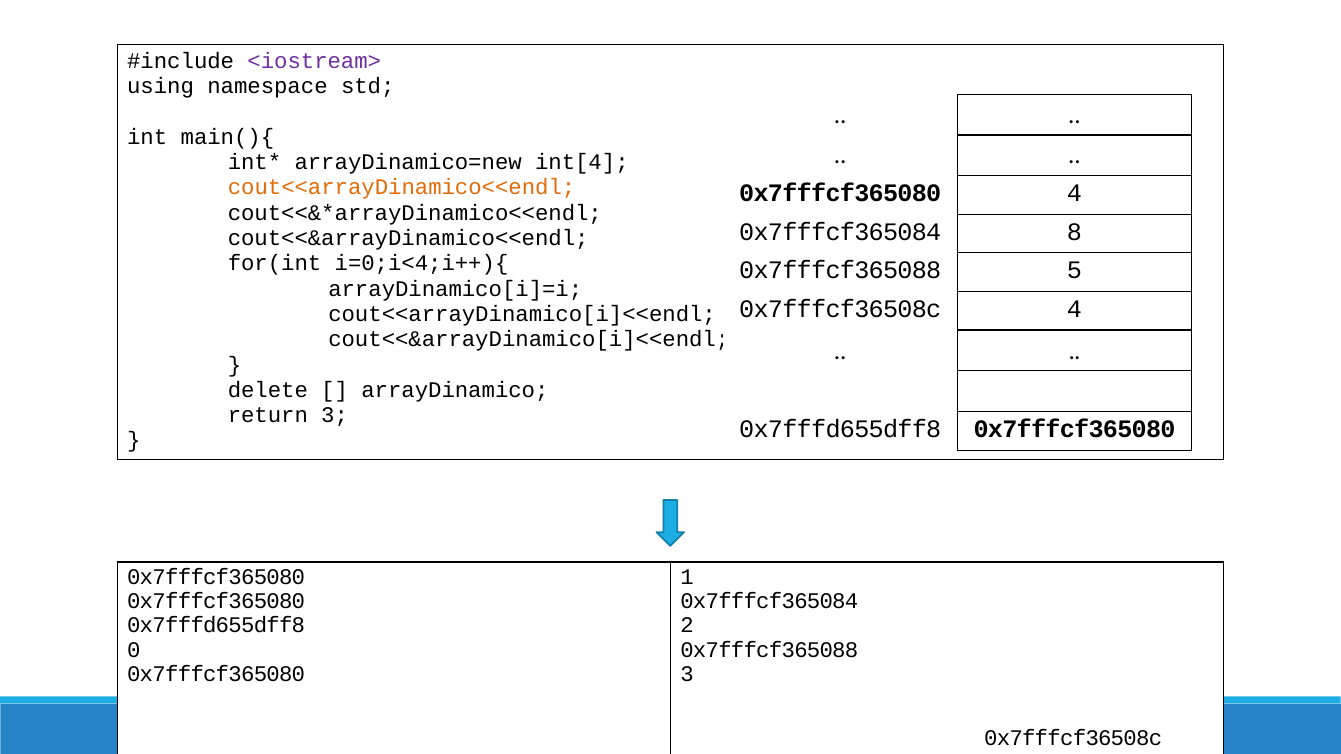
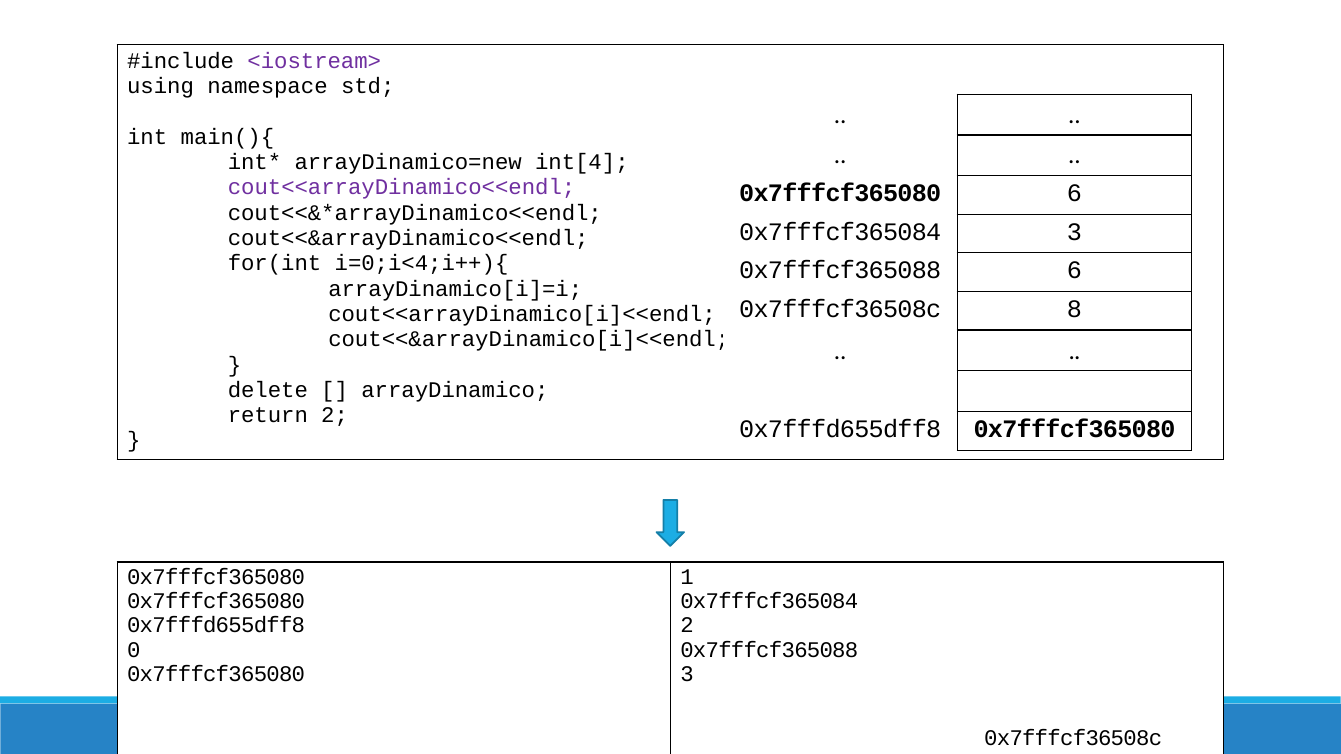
cout<<arrayDinamico<<endl colour: orange -> purple (402, 188)
0x7fffcf365080 4: 4 -> 6 (1074, 193)
0x7fffcf365084 8: 8 -> 3 (1074, 232)
0x7fffcf365088 5: 5 -> 6 (1074, 271)
0x7fffcf36508c 4: 4 -> 8 (1074, 309)
return 3: 3 -> 2 (335, 415)
